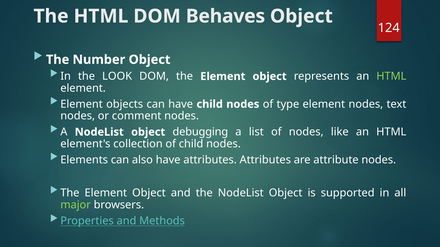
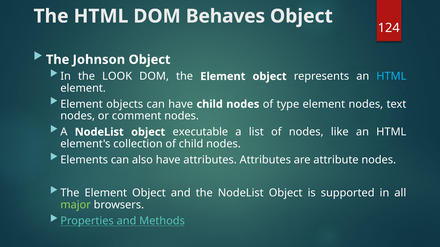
Number: Number -> Johnson (99, 60)
HTML colour: light green -> light blue (391, 77)
debugging: debugging -> executable (200, 132)
